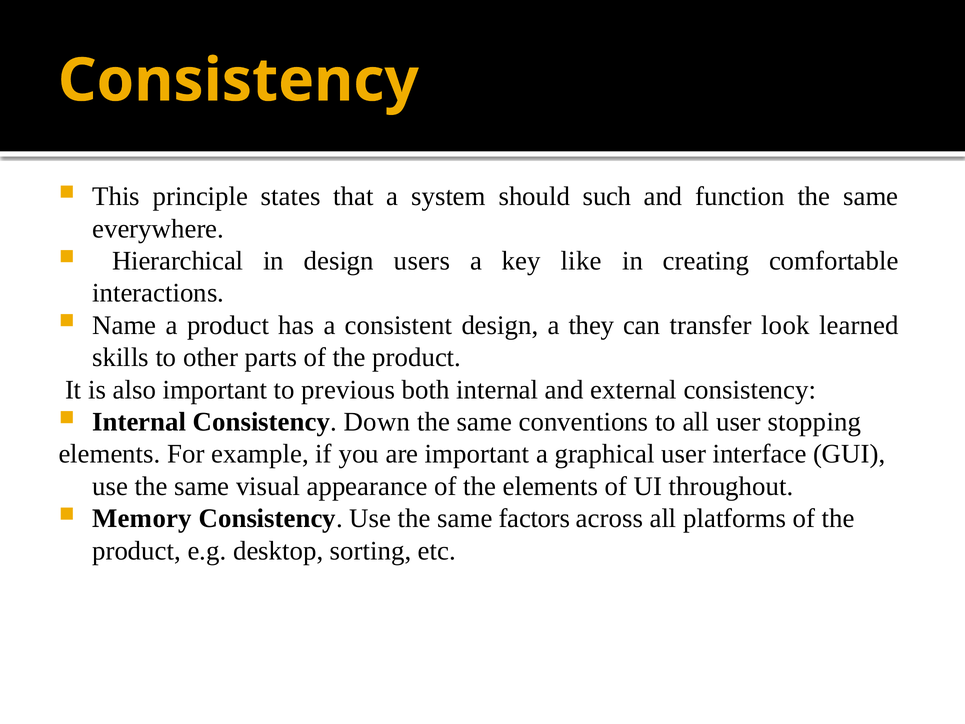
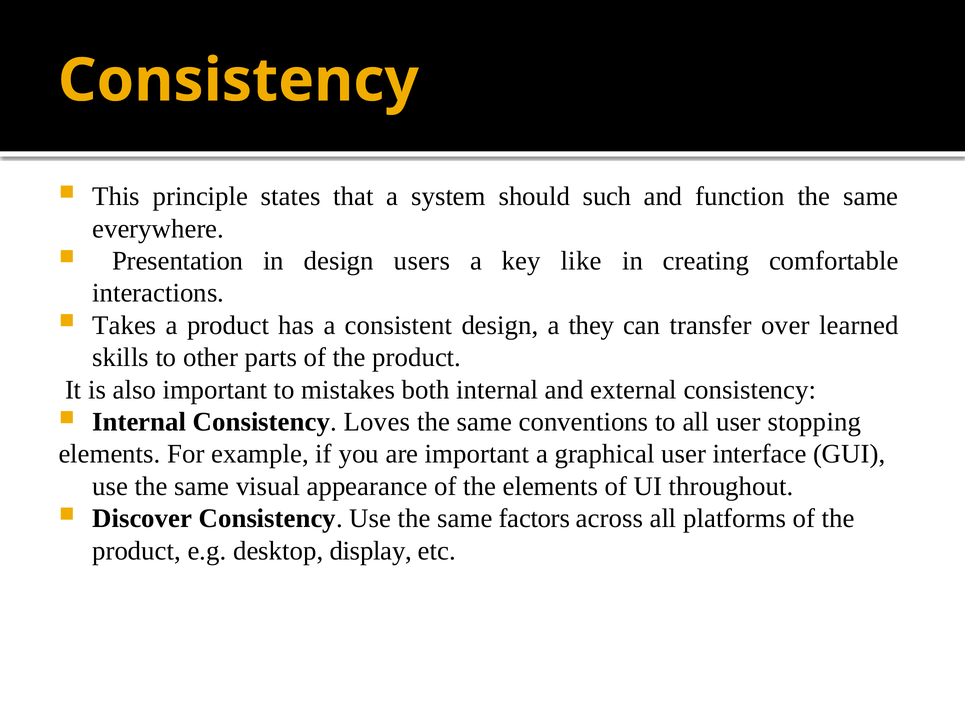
Hierarchical: Hierarchical -> Presentation (178, 261)
Name: Name -> Takes (124, 325)
look: look -> over (785, 325)
previous: previous -> mistakes (348, 390)
Down: Down -> Loves (377, 422)
Memory: Memory -> Discover (142, 518)
sorting: sorting -> display (371, 550)
